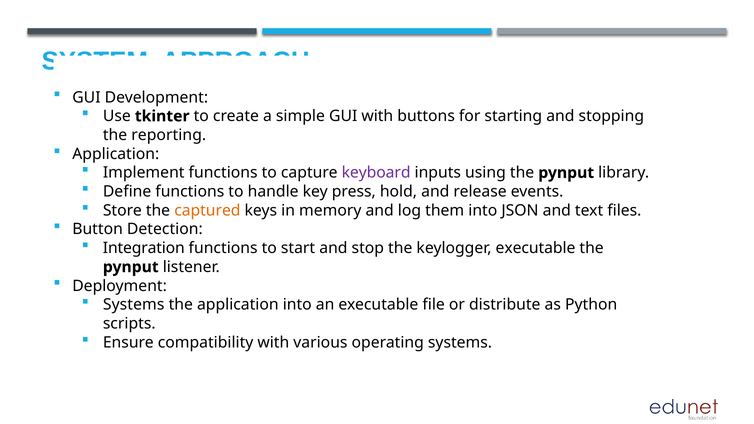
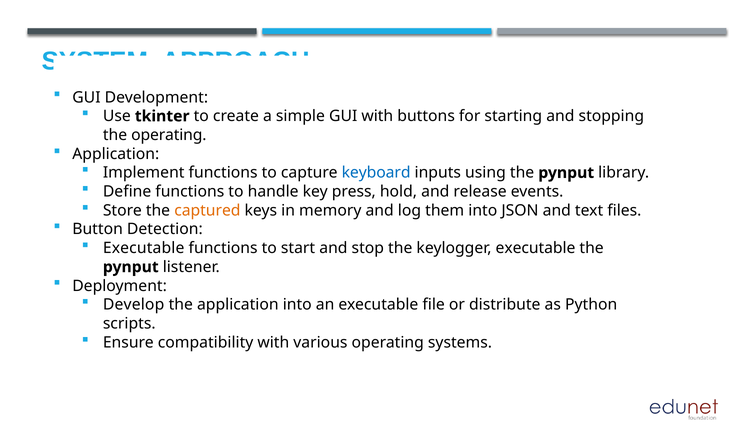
the reporting: reporting -> operating (169, 135)
keyboard colour: purple -> blue (376, 173)
Integration: Integration -> Executable (144, 248)
Systems: Systems -> Develop (134, 305)
